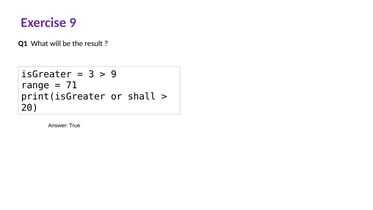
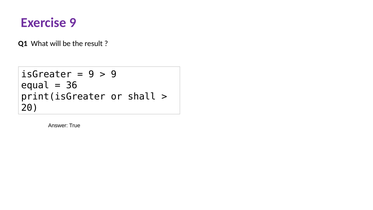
3: 3 -> 9 (91, 74)
range: range -> equal (35, 85)
71: 71 -> 36 (72, 85)
